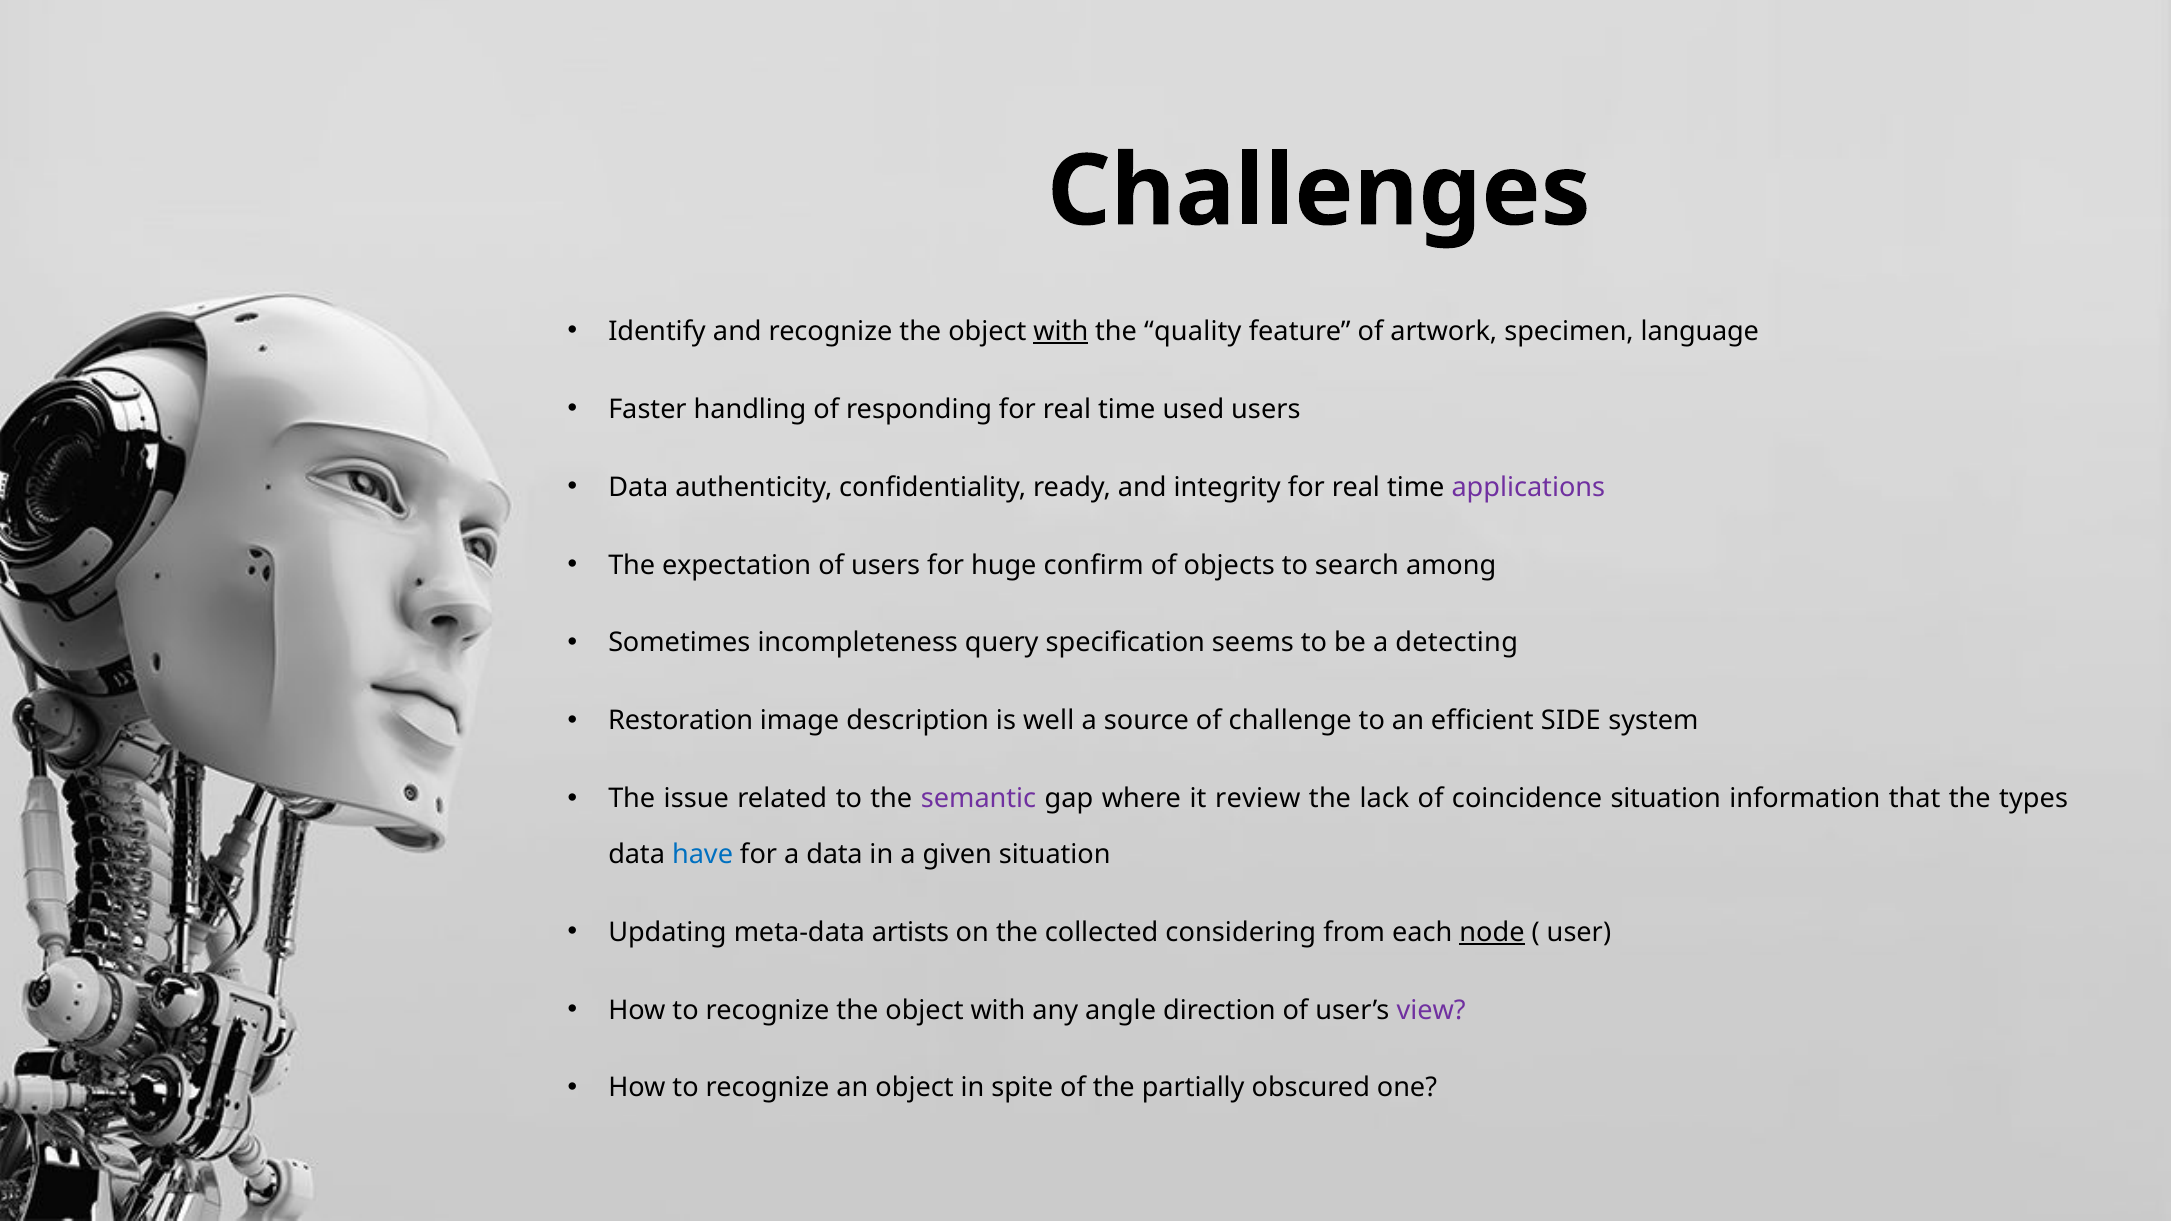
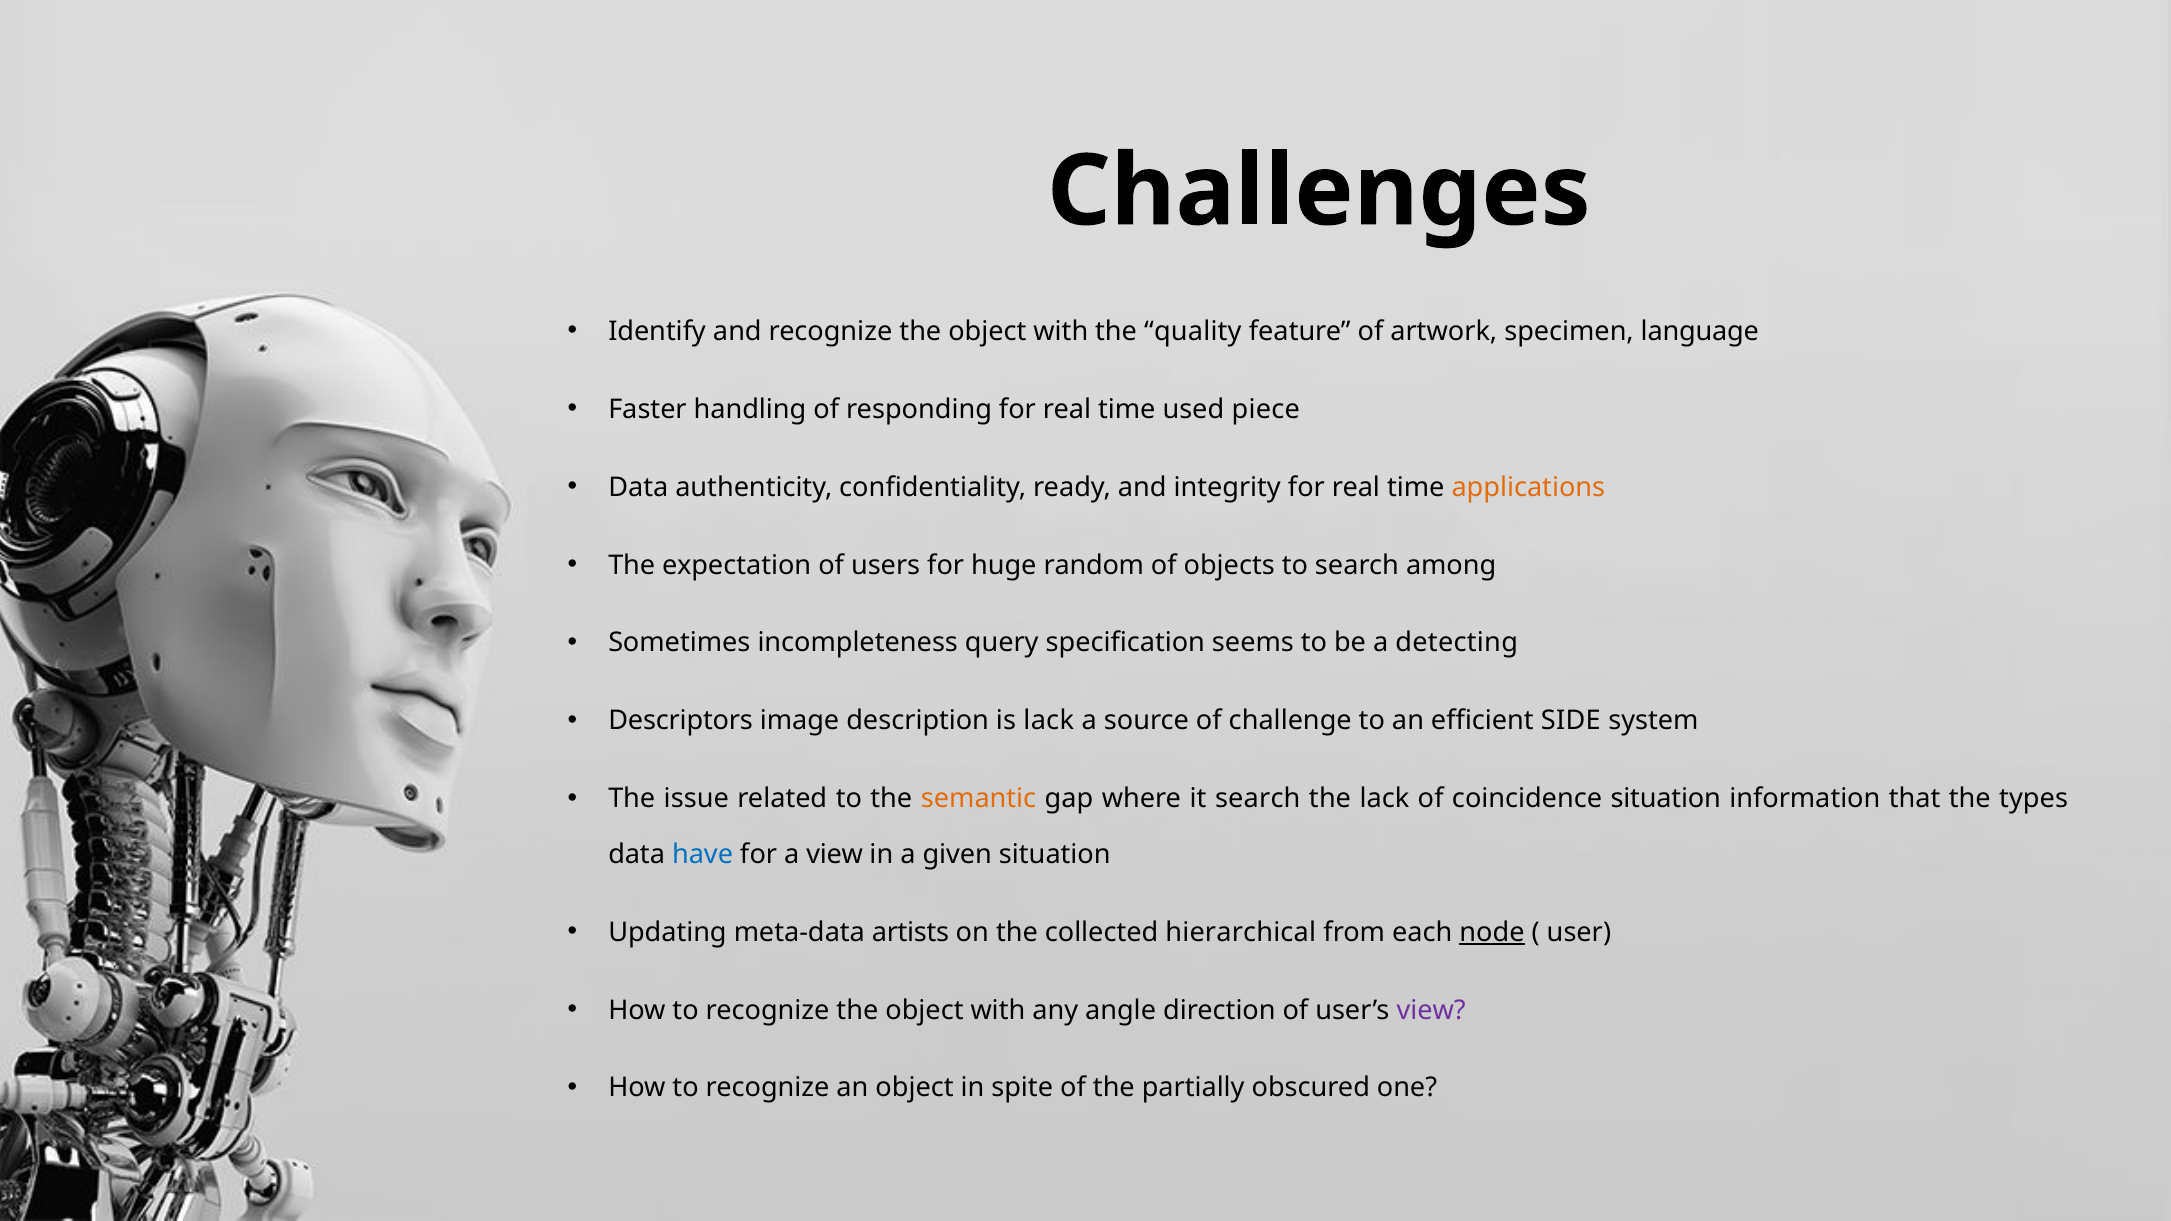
with underline: present -> none (1061, 331)
used users: users -> piece (1266, 409)
applications colour: purple -> orange (1528, 487)
confirm: confirm -> random (1094, 565)
Restoration: Restoration -> Descriptors (681, 721)
is well: well -> lack (1049, 721)
semantic colour: purple -> orange (979, 799)
it review: review -> search (1258, 799)
a data: data -> view (835, 854)
considering: considering -> hierarchical (1241, 932)
